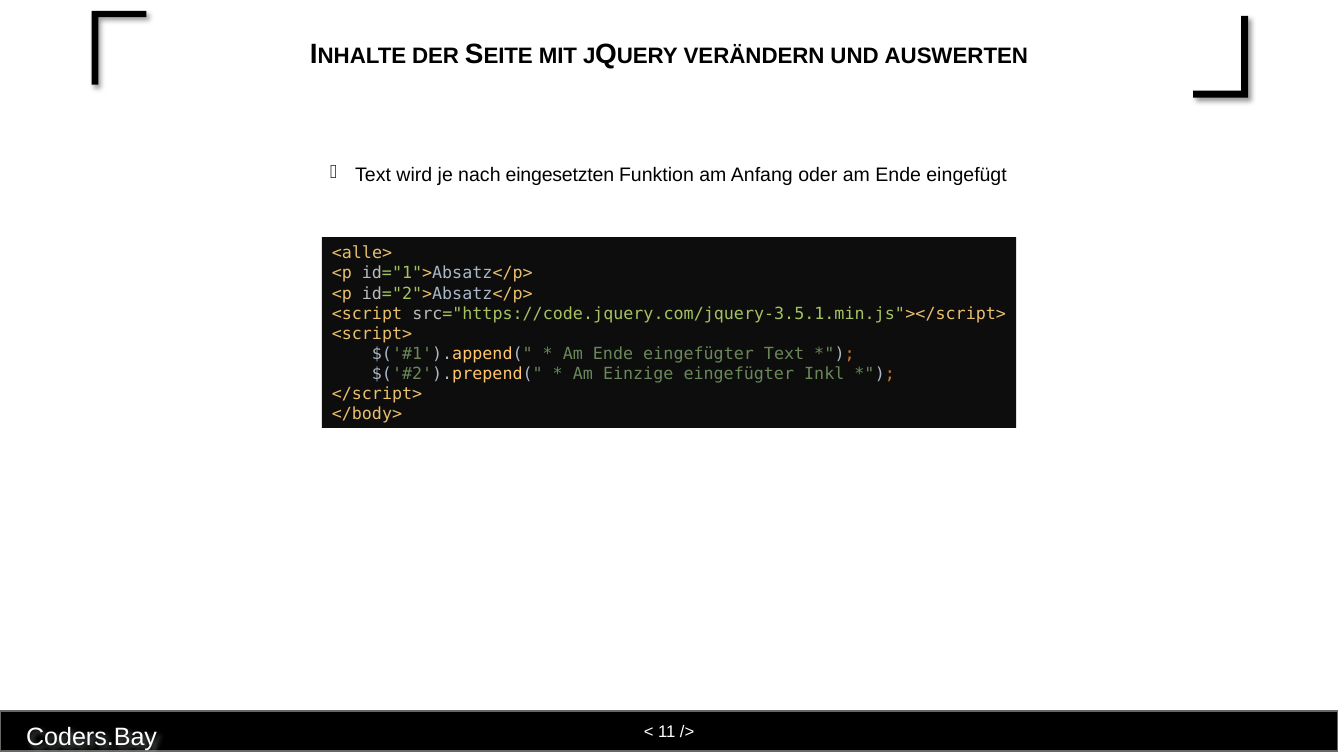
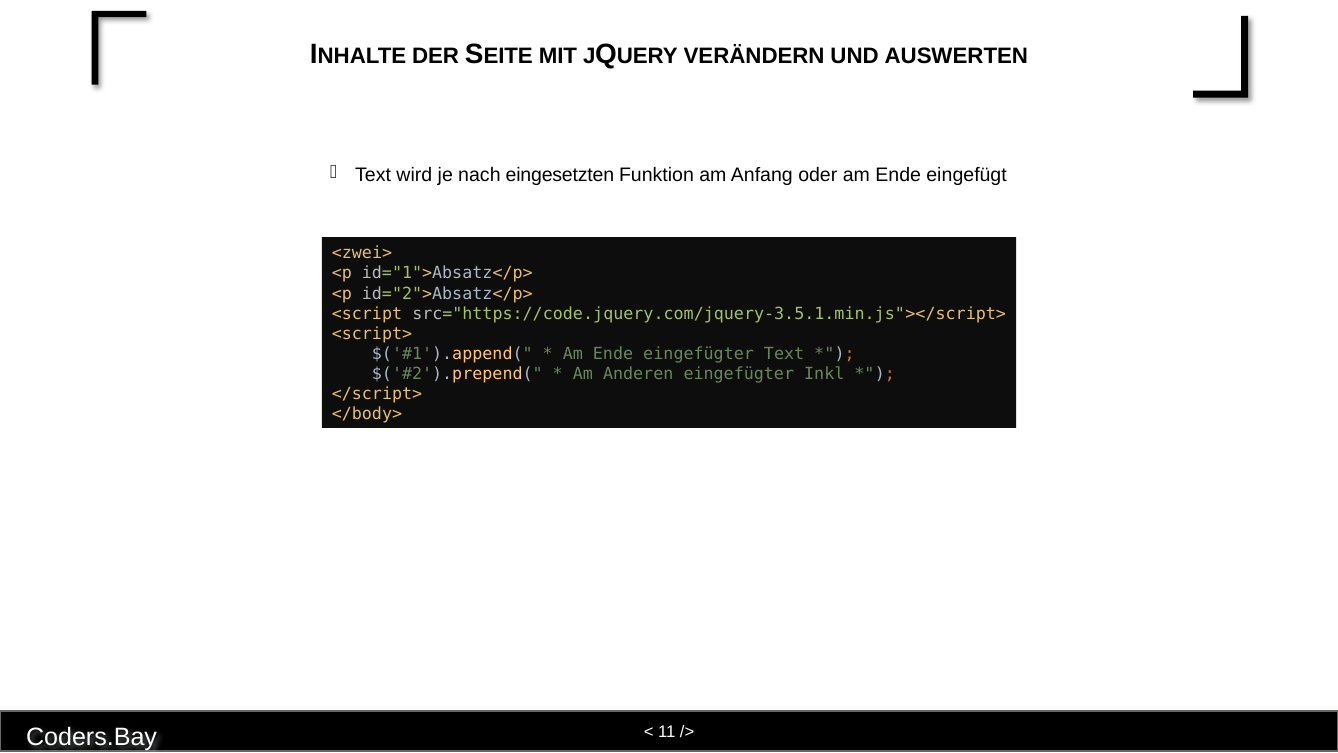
<alle>: <alle> -> <zwei> (362, 253)
Einzige: Einzige -> Anderen (638, 374)
